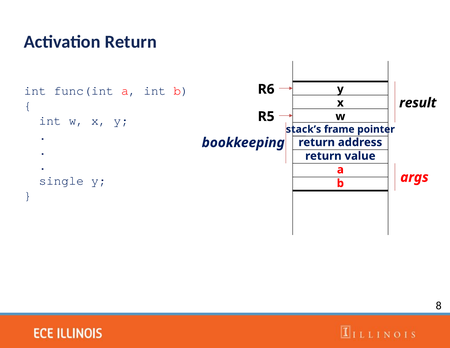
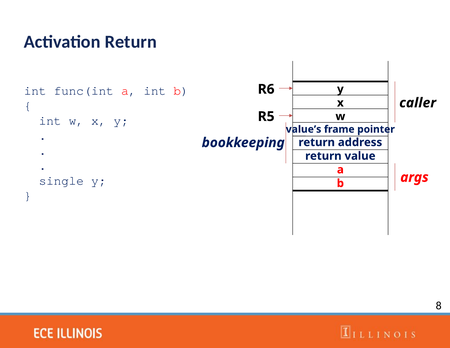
result: result -> caller (418, 103)
stack’s: stack’s -> value’s (304, 129)
